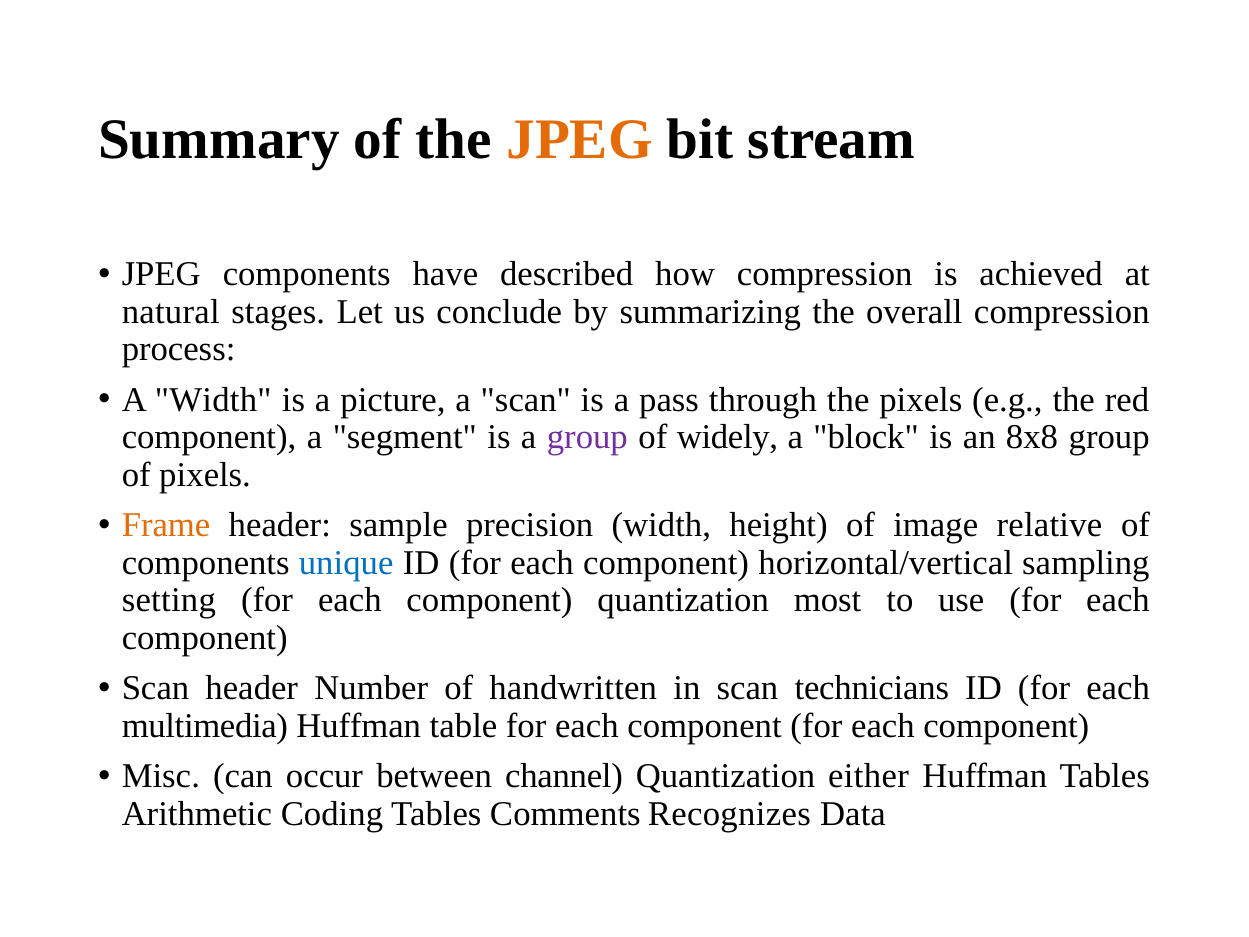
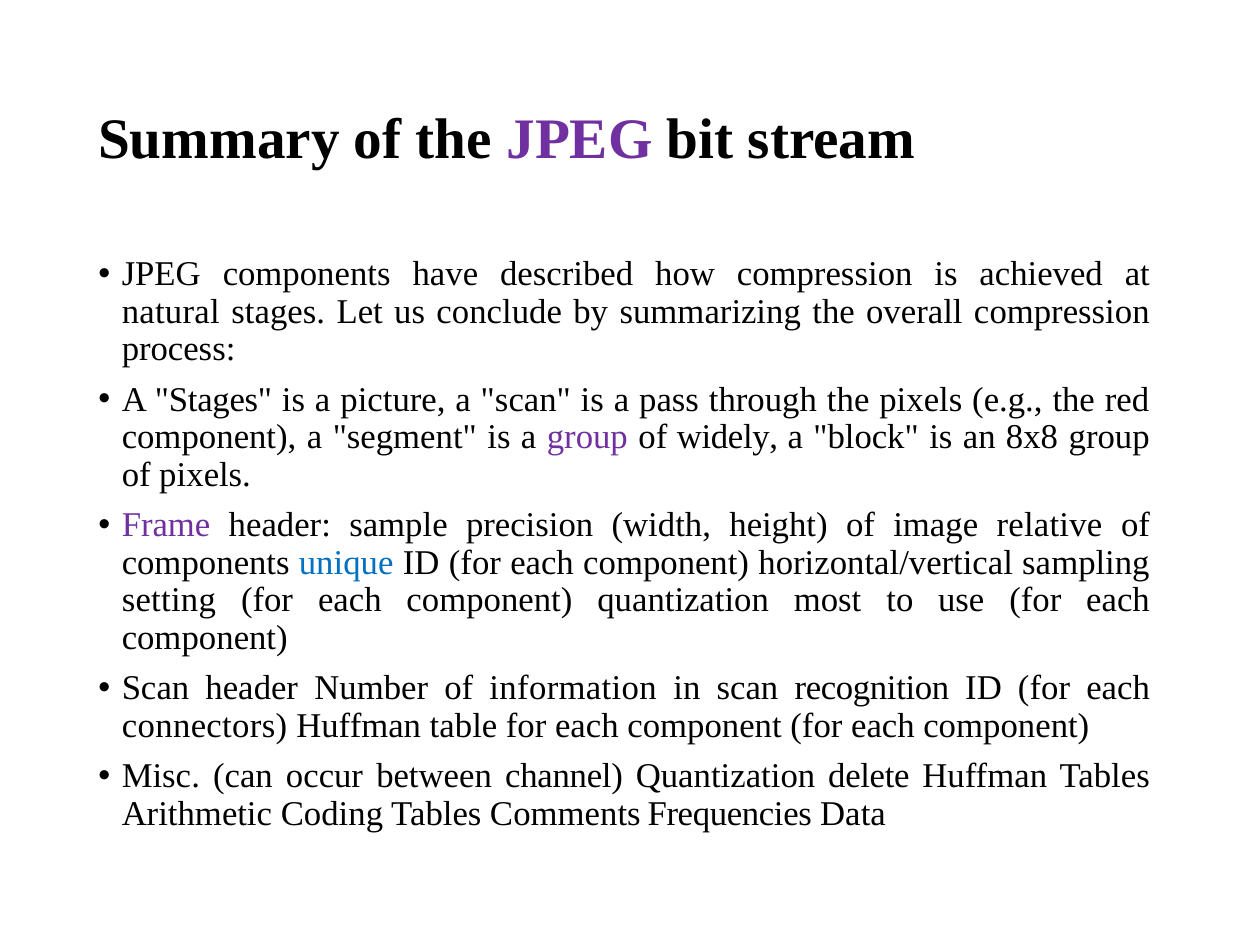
JPEG colour: orange -> purple (579, 140)
A Width: Width -> Stages (214, 400)
Frame colour: orange -> purple (166, 525)
handwritten: handwritten -> information (573, 688)
technicians: technicians -> recognition (872, 688)
multimedia: multimedia -> connectors (205, 725)
either: either -> delete (869, 776)
Recognizes: Recognizes -> Frequencies (730, 813)
